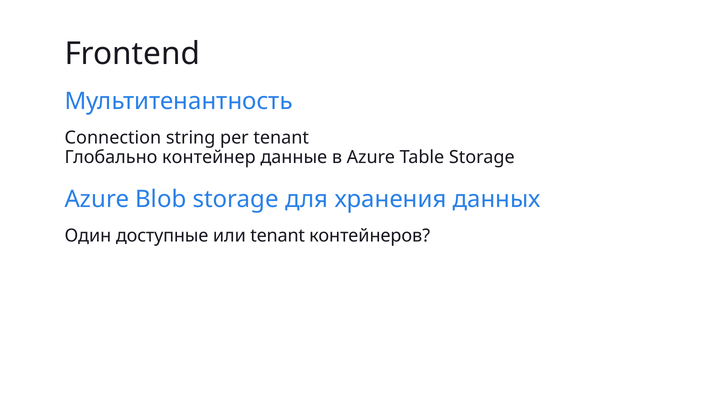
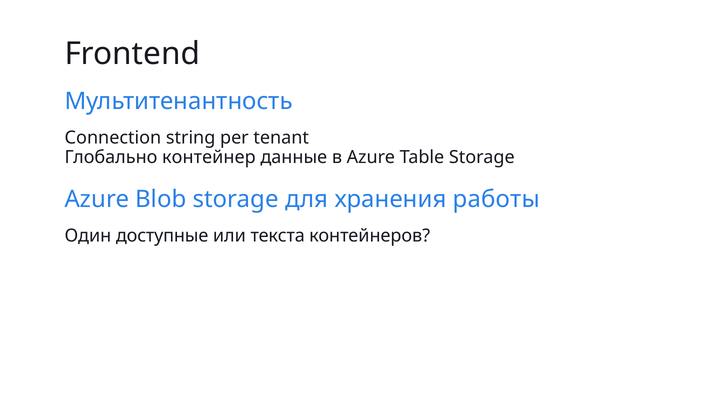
данных: данных -> работы (497, 199)
или tenant: tenant -> текста (278, 235)
